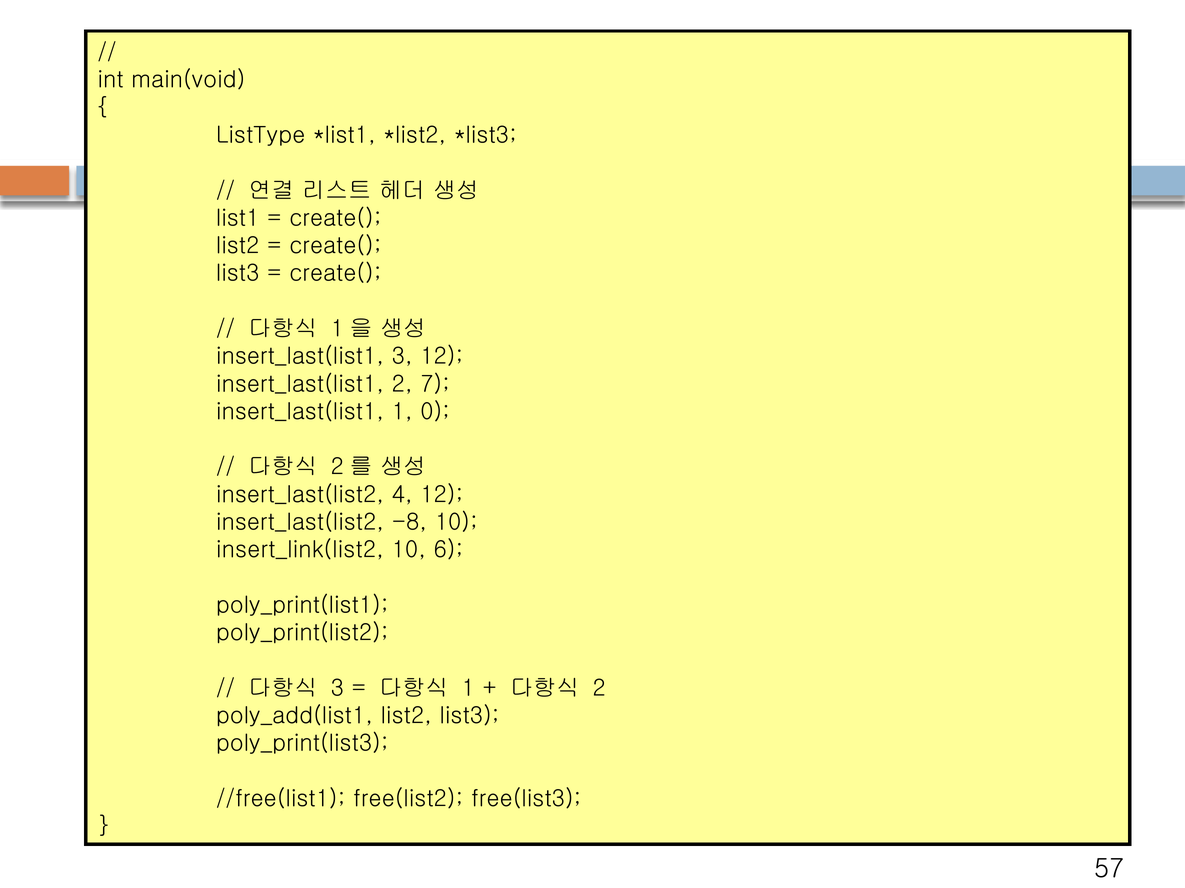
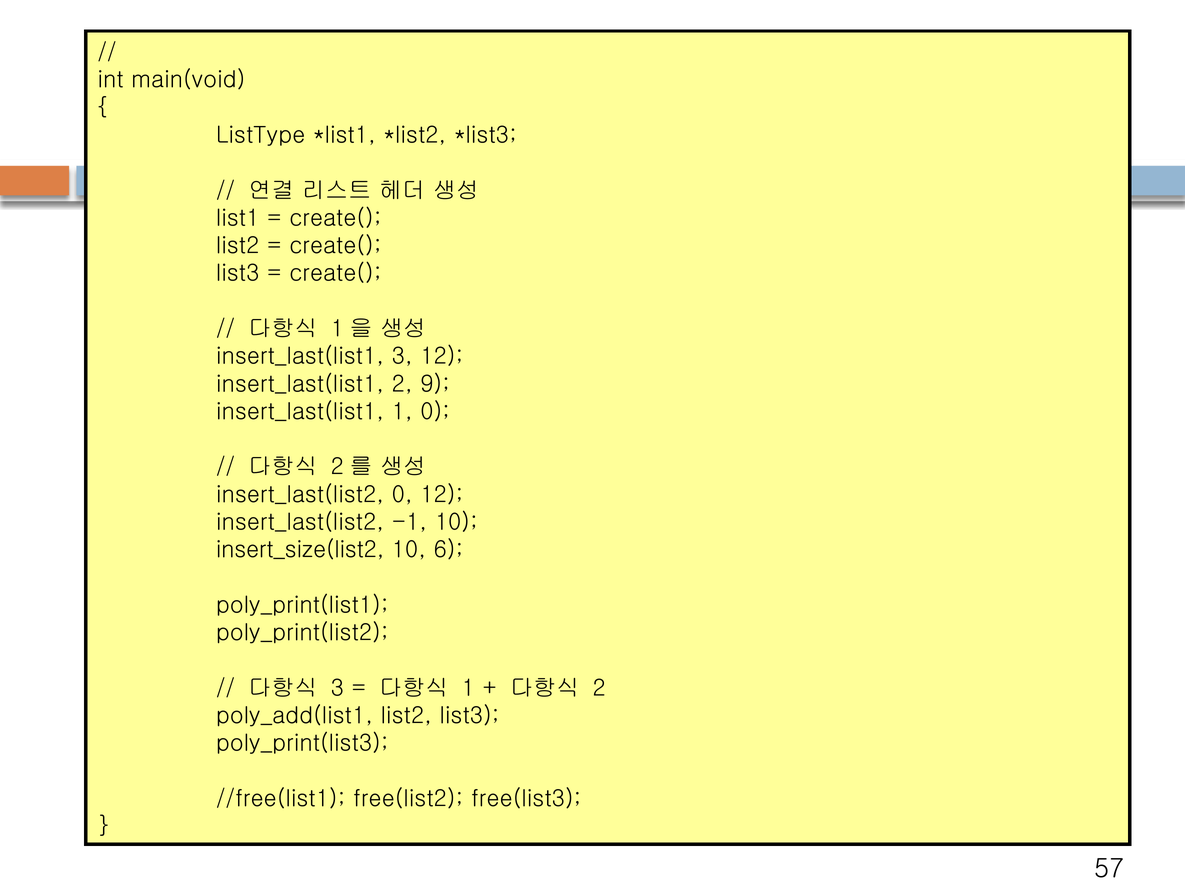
7: 7 -> 9 (435, 384)
insert_last(list2 4: 4 -> 0 (402, 495)
-8: -8 -> -1 (409, 523)
insert_link(list2: insert_link(list2 -> insert_size(list2 (300, 550)
